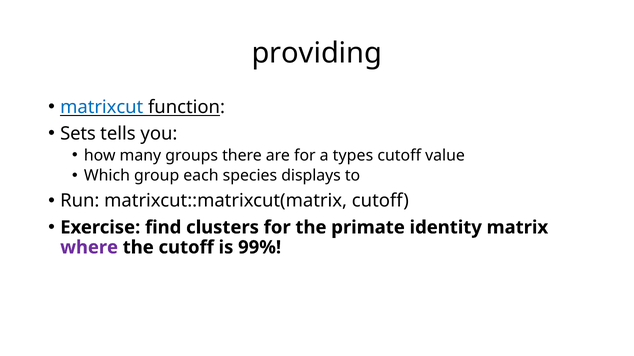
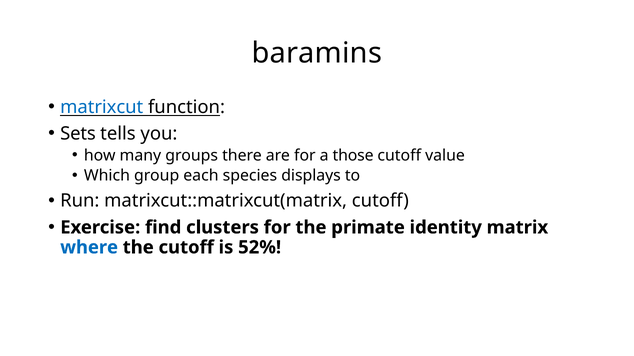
providing: providing -> baramins (317, 53)
types: types -> those (353, 156)
where colour: purple -> blue (89, 248)
99%: 99% -> 52% (260, 248)
